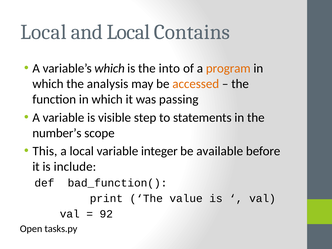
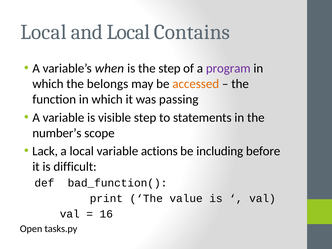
variable’s which: which -> when (109, 68)
the into: into -> step (169, 68)
program colour: orange -> purple (228, 68)
analysis: analysis -> belongs (108, 84)
This: This -> Lack (45, 151)
integer: integer -> actions (159, 151)
available: available -> including (220, 151)
include: include -> difficult (75, 167)
92: 92 -> 16 (106, 214)
